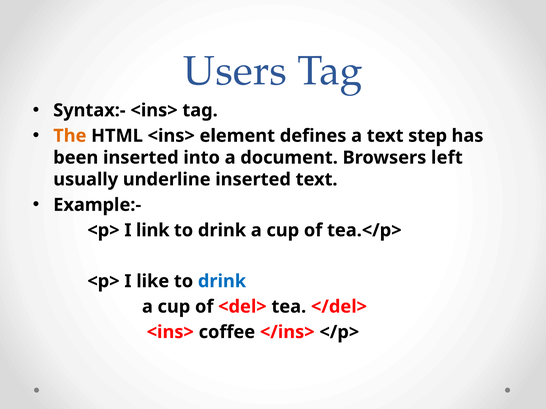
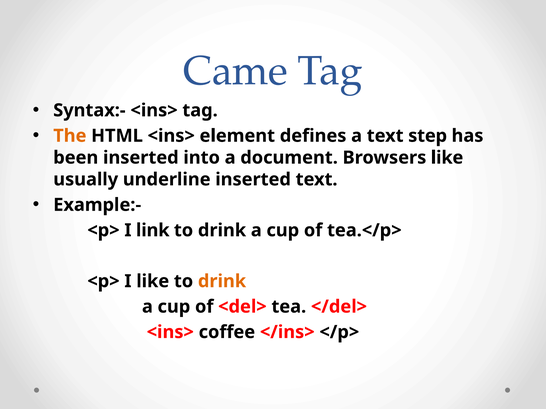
Users: Users -> Came (235, 71)
Browsers left: left -> like (447, 158)
drink colour: blue -> orange (222, 282)
